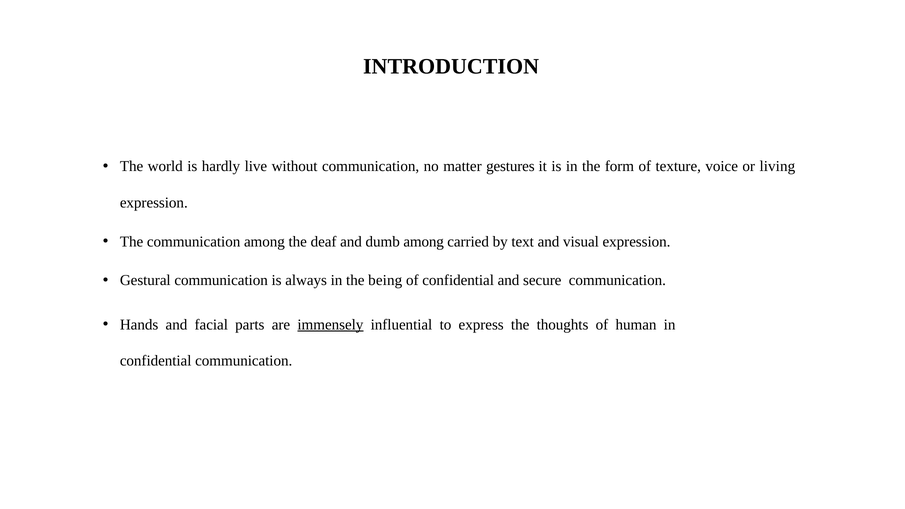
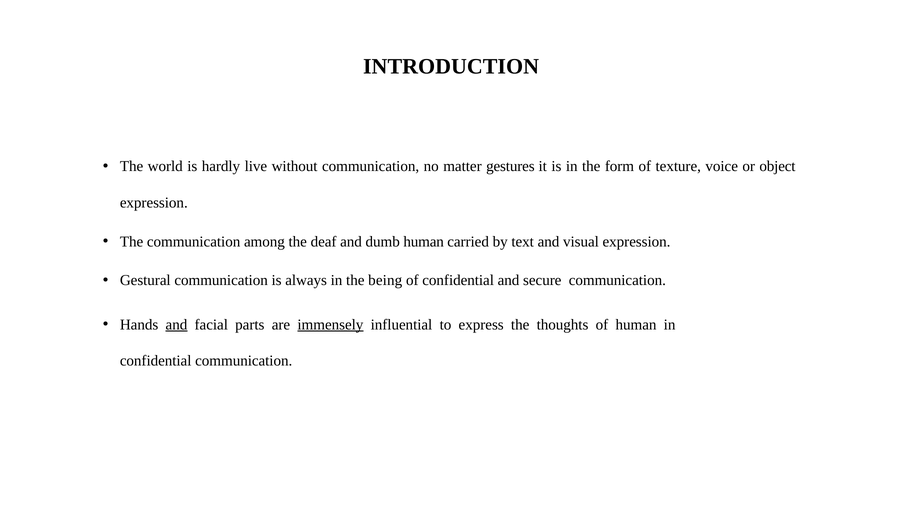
living: living -> object (777, 166)
dumb among: among -> human (424, 242)
and underline: none -> present (176, 325)
